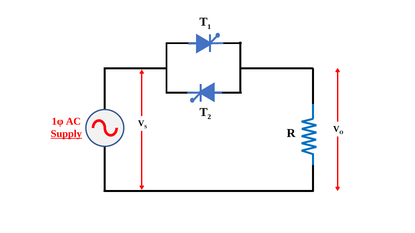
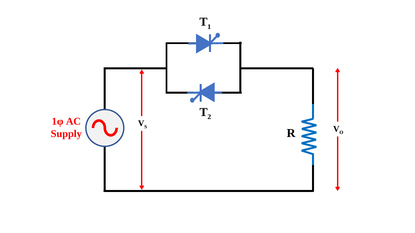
Supply underline: present -> none (66, 134)
